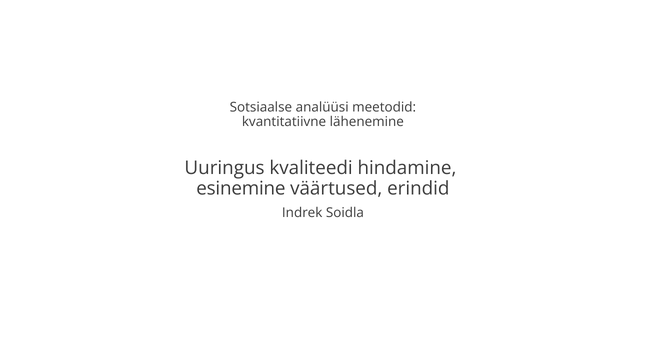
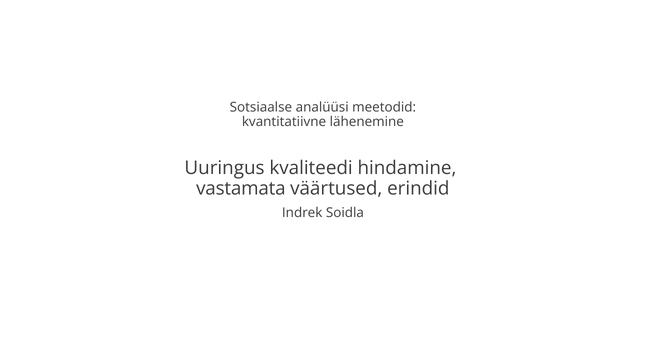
esinemine: esinemine -> vastamata (241, 189)
